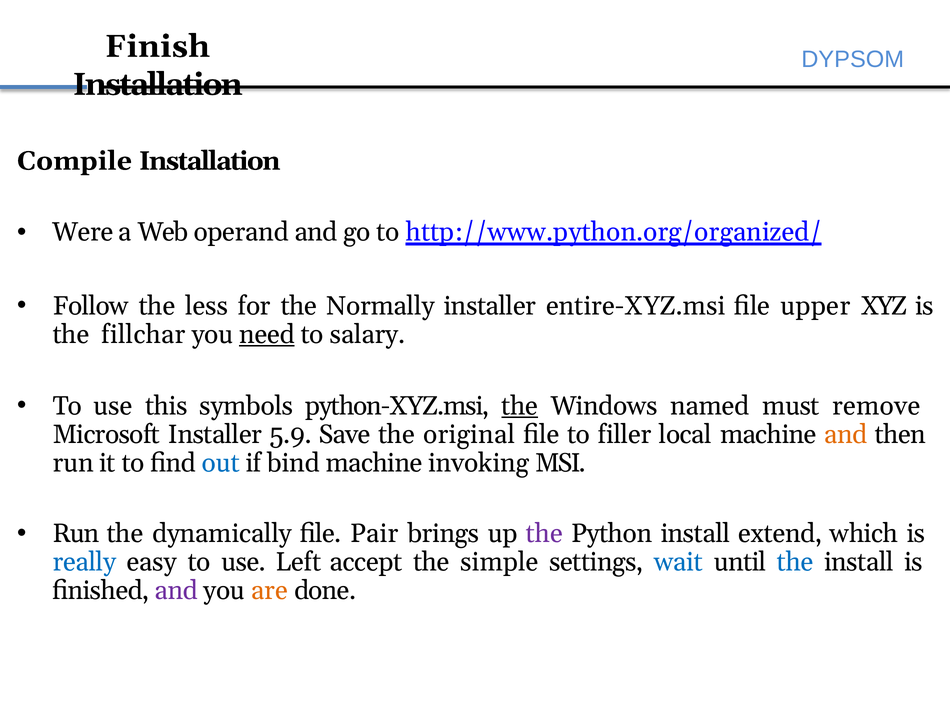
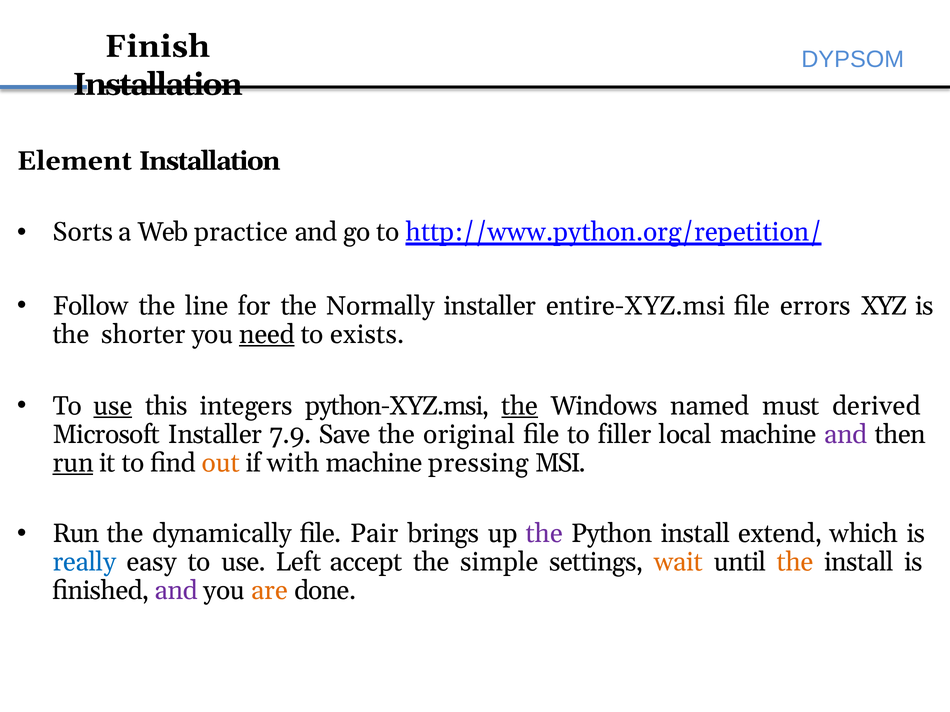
Compile: Compile -> Element (75, 161)
Were: Were -> Sorts (83, 232)
operand: operand -> practice (241, 232)
http://www.python.org/organized/: http://www.python.org/organized/ -> http://www.python.org/repetition/ (614, 232)
less: less -> line (207, 306)
upper: upper -> errors (815, 306)
fillchar: fillchar -> shorter (144, 335)
salary: salary -> exists (367, 335)
use underline: none -> present (113, 406)
symbols: symbols -> integers (246, 406)
remove: remove -> derived (876, 406)
5.9: 5.9 -> 7.9 (291, 435)
and colour: orange -> purple (846, 435)
run underline: none -> present (73, 463)
out colour: blue -> orange (221, 463)
bind: bind -> with (293, 463)
invoking: invoking -> pressing (478, 463)
wait colour: blue -> orange (679, 562)
the colour: blue -> orange (795, 562)
